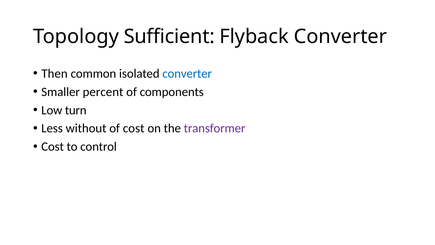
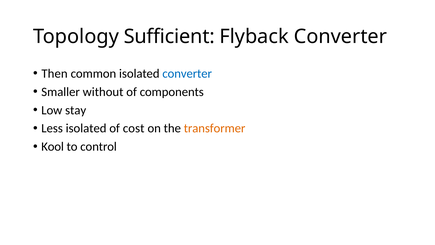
percent: percent -> without (103, 92)
turn: turn -> stay (76, 110)
Less without: without -> isolated (86, 128)
transformer colour: purple -> orange (215, 128)
Cost: Cost -> Kool (53, 147)
